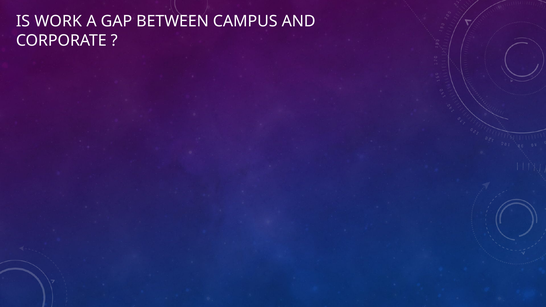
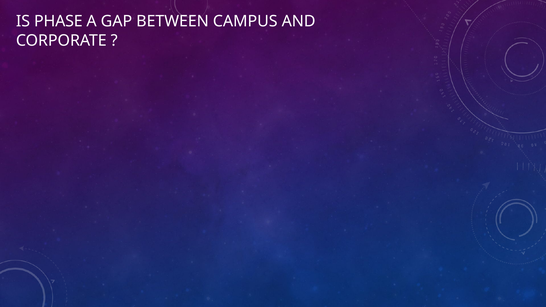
WORK: WORK -> PHASE (58, 21)
